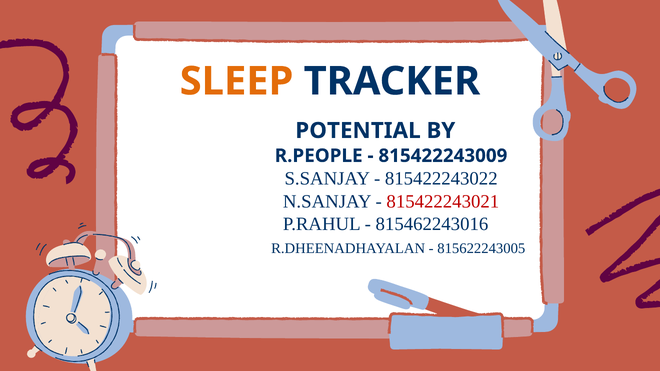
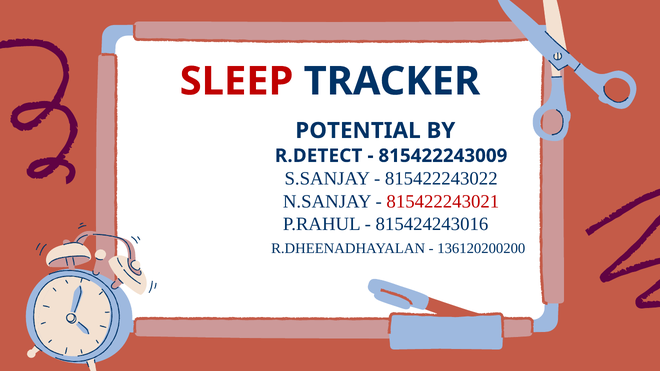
SLEEP colour: orange -> red (237, 81)
R.PEOPLE: R.PEOPLE -> R.DETECT (319, 156)
815462243016: 815462243016 -> 815424243016 (432, 224)
815622243005: 815622243005 -> 136120200200 (481, 249)
